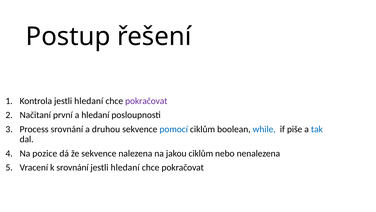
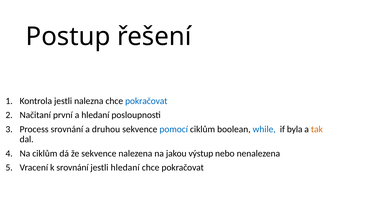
Kontrola jestli hledaní: hledaní -> nalezna (89, 101)
pokračovat colour: purple -> blue (146, 101)
piše: piše -> byla (295, 129)
tak colour: blue -> orange (317, 129)
Na pozice: pozice -> ciklům (45, 153)
jakou ciklům: ciklům -> výstup (201, 153)
